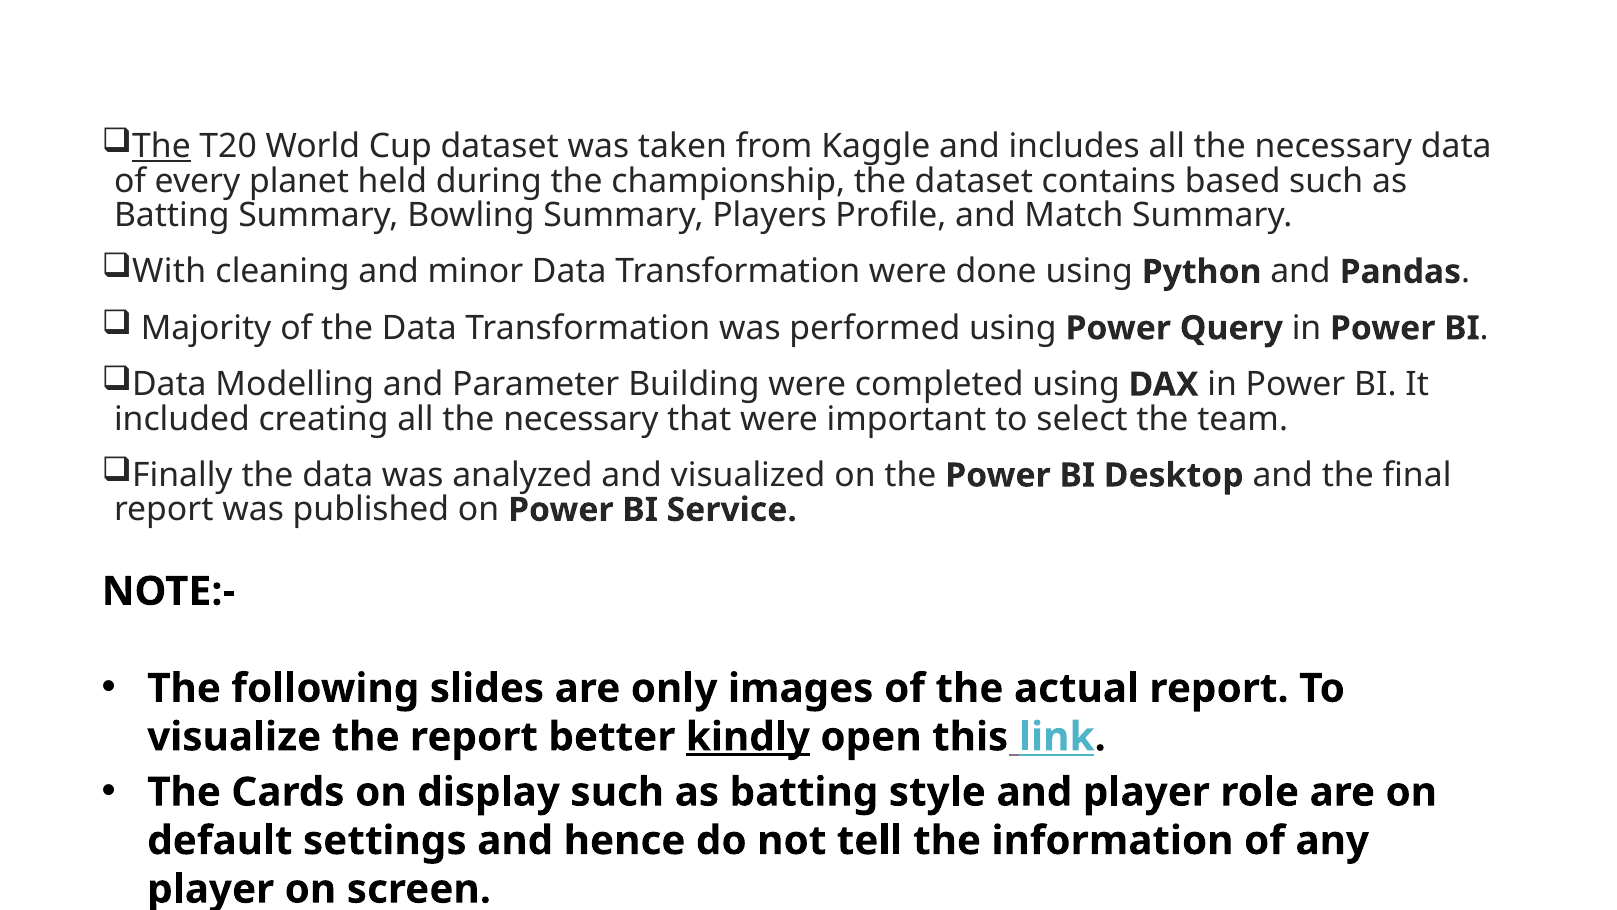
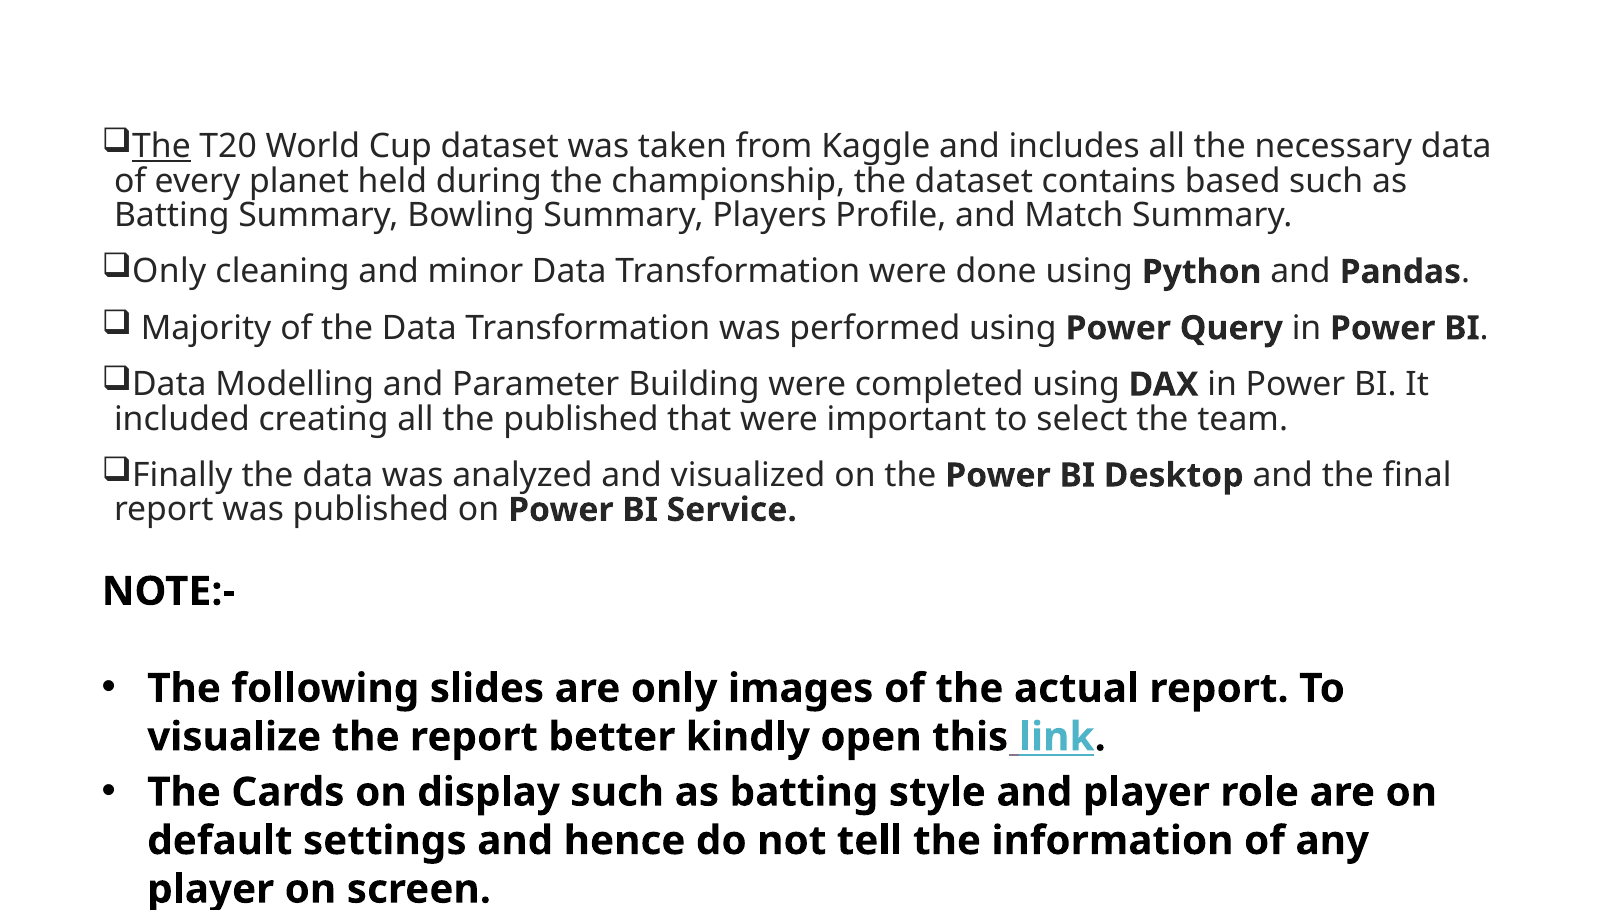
With: With -> Only (169, 272)
creating all the necessary: necessary -> published (581, 419)
kindly underline: present -> none (748, 737)
